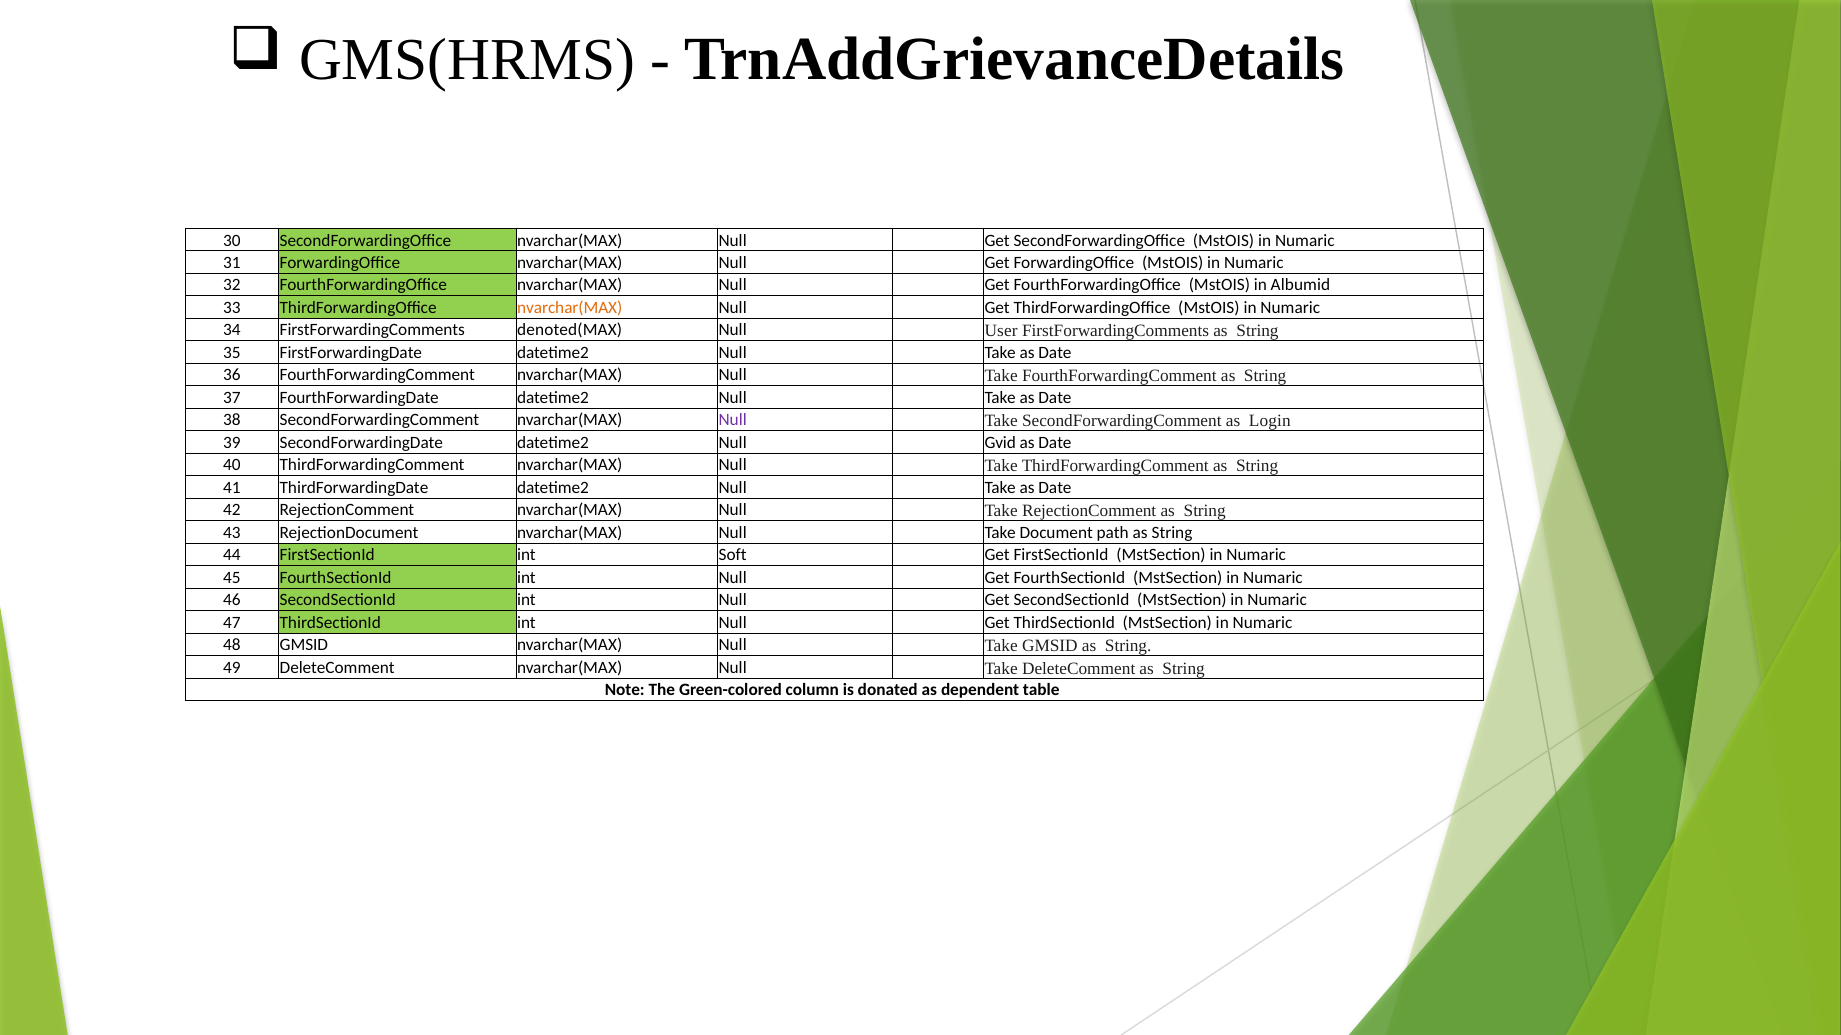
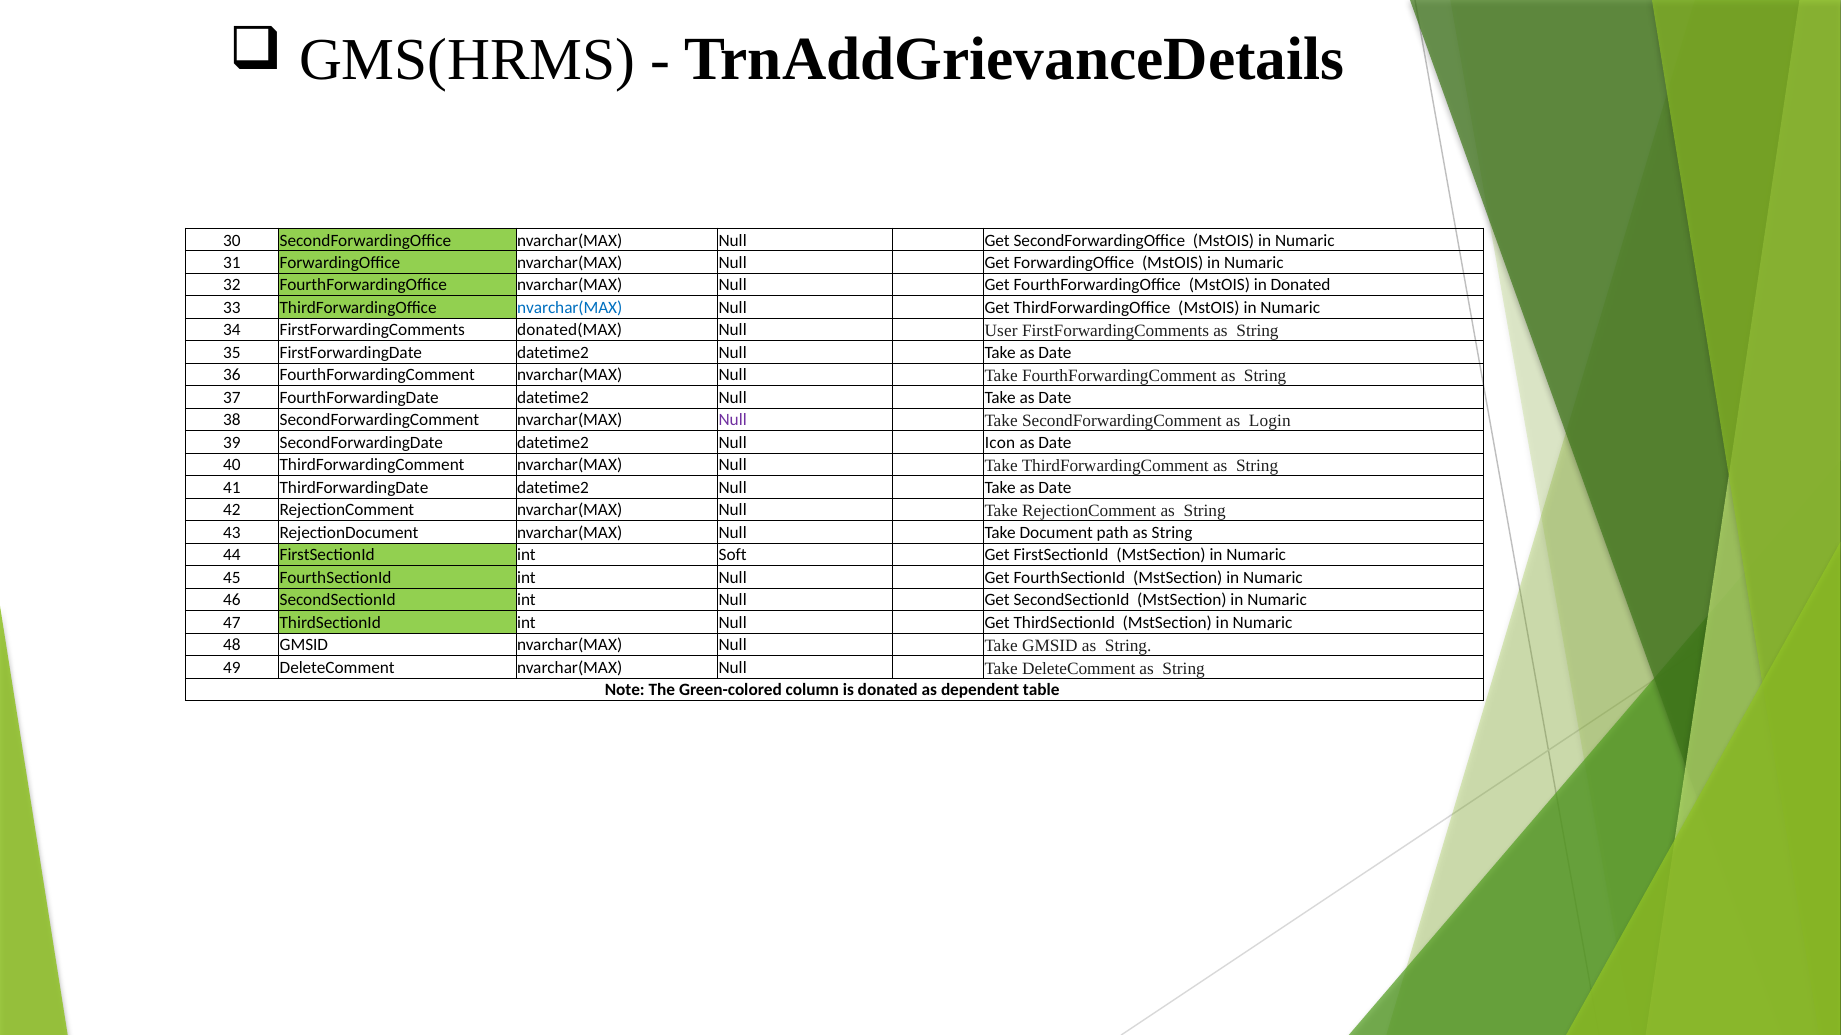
in Albumid: Albumid -> Donated (1301, 285)
nvarchar(MAX colour: orange -> blue (570, 308)
denoted(MAX: denoted(MAX -> donated(MAX (570, 330)
Gvid: Gvid -> Icon (1000, 443)
